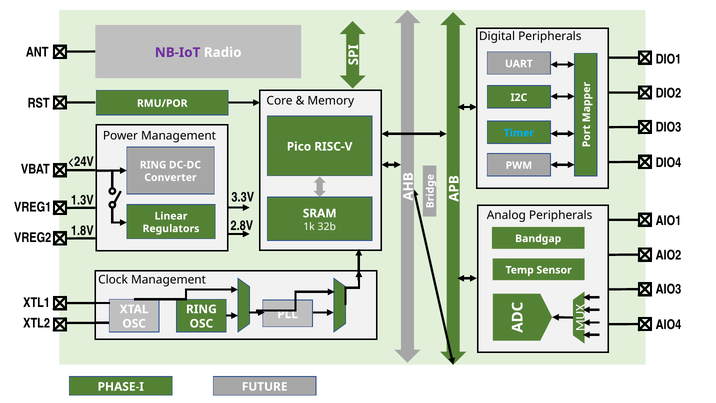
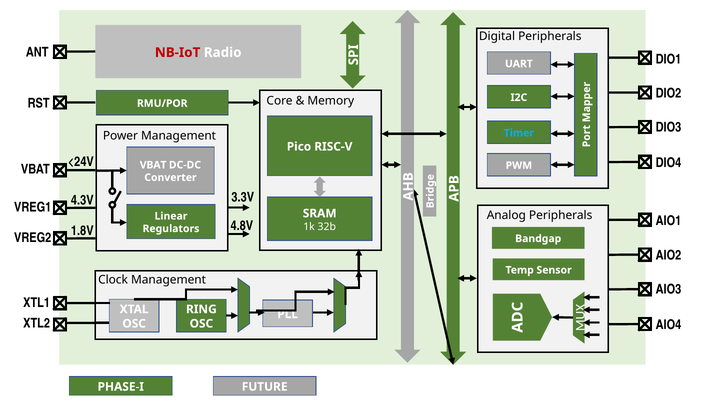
NB-IoT colour: purple -> red (178, 52)
RING: RING -> VBAT (153, 165)
1.3V: 1.3V -> 4.3V (82, 200)
2.8V: 2.8V -> 4.8V (242, 225)
